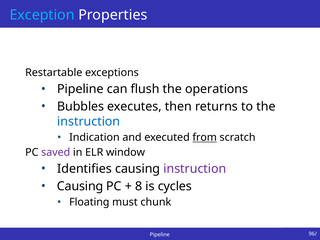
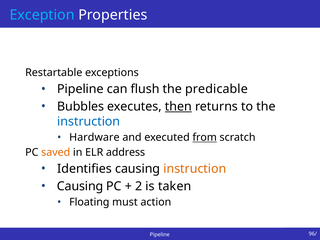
operations: operations -> predicable (217, 89)
then underline: none -> present (178, 107)
Indication: Indication -> Hardware (94, 137)
saved colour: purple -> orange (56, 152)
window: window -> address (126, 152)
instruction colour: purple -> orange (195, 169)
8: 8 -> 2 (139, 186)
cycles: cycles -> taken (175, 186)
chunk: chunk -> action (156, 202)
